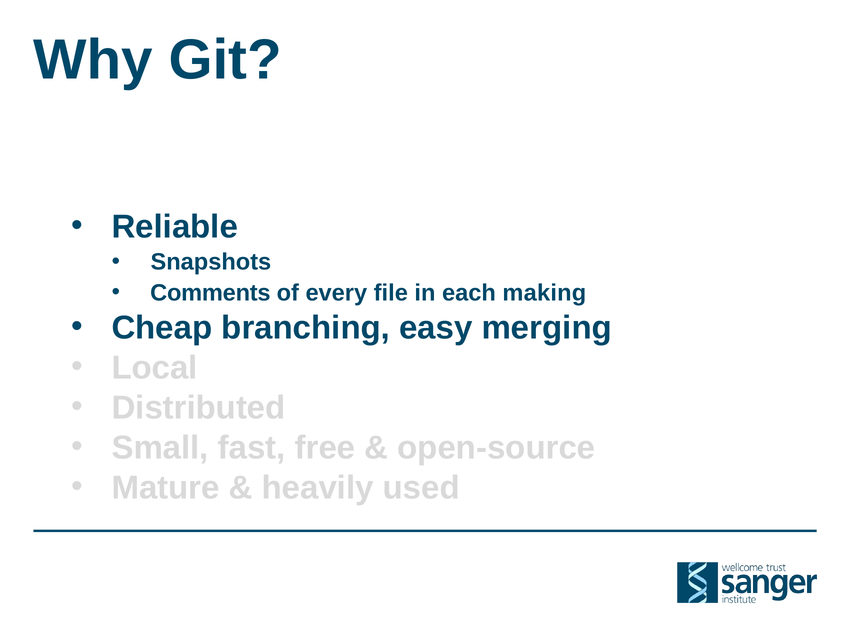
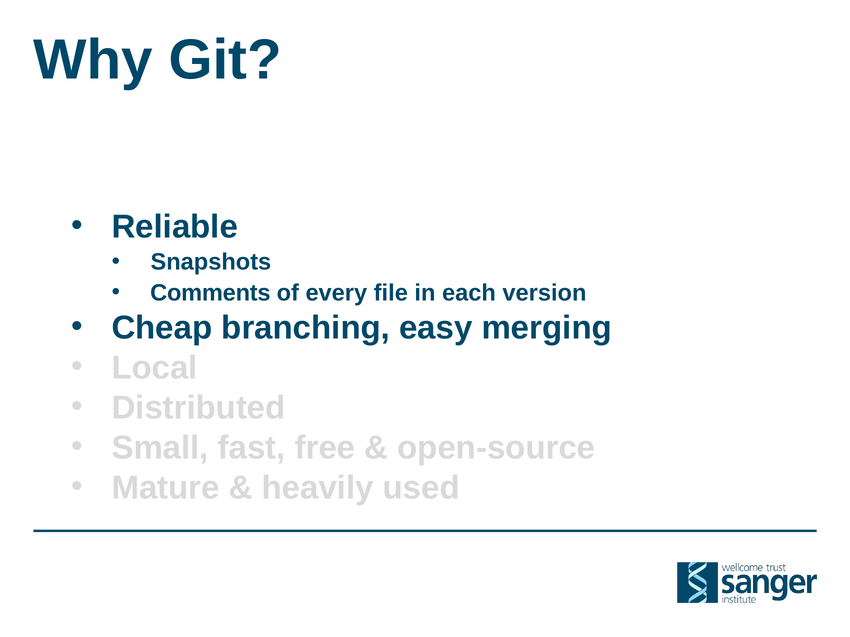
making: making -> version (544, 293)
